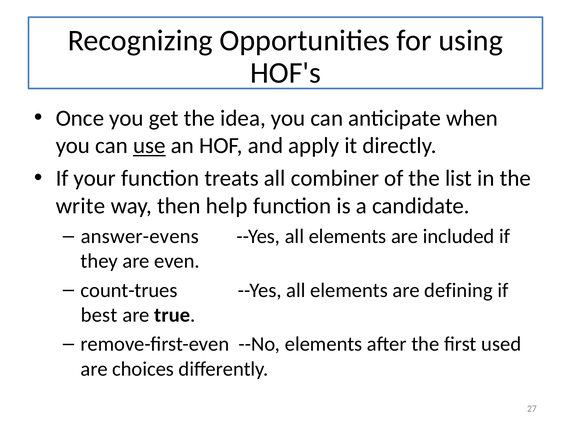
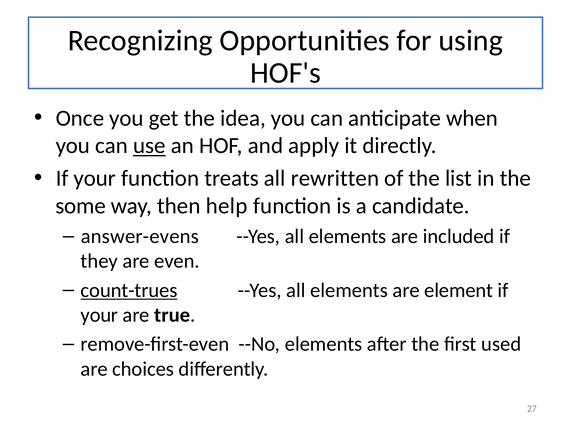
combiner: combiner -> rewritten (335, 178)
write: write -> some (81, 206)
count-trues underline: none -> present (129, 290)
defining: defining -> element (459, 290)
best: best -> your (99, 315)
